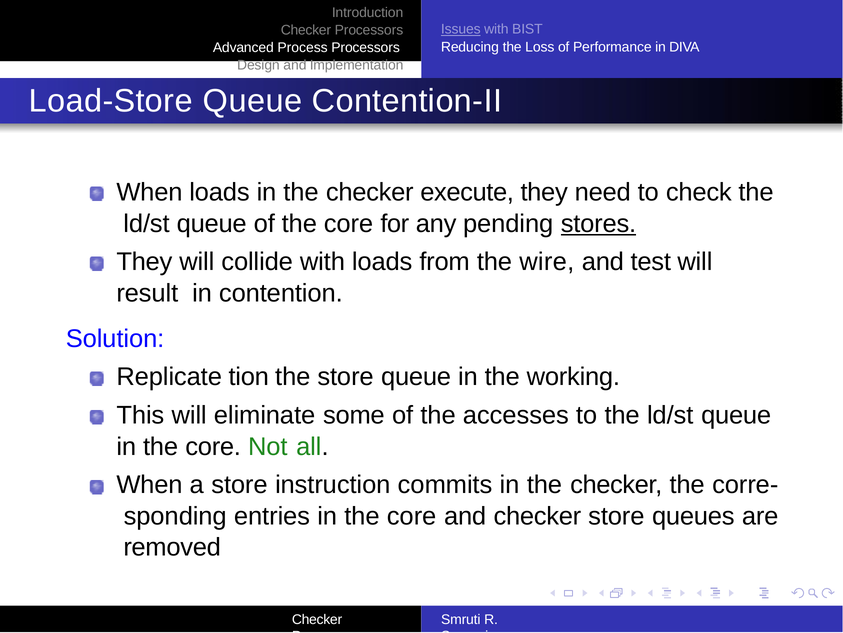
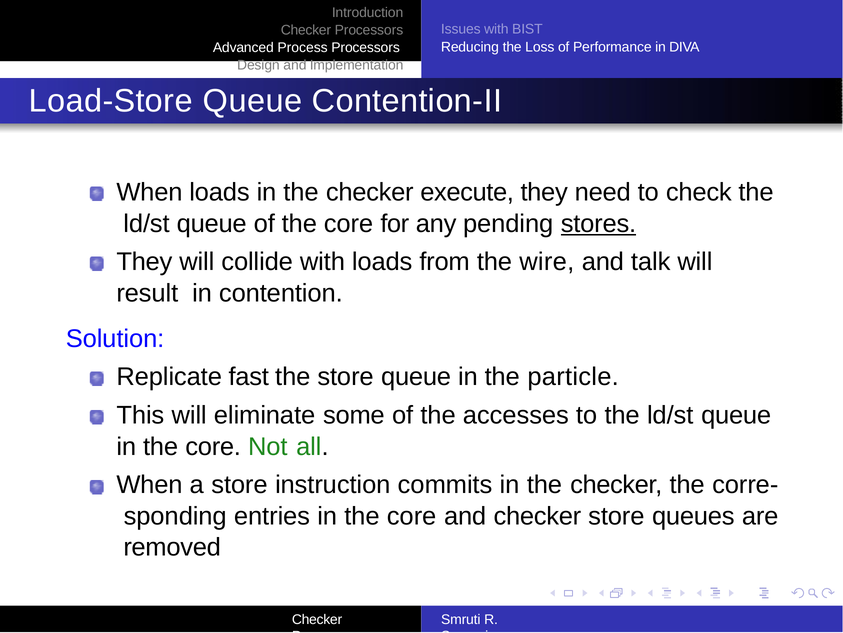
Issues underline: present -> none (461, 29)
test: test -> talk (651, 262)
tion: tion -> fast (249, 377)
working: working -> particle (573, 377)
